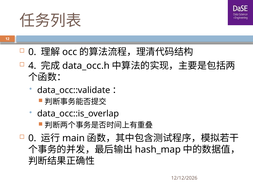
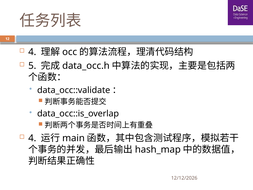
0: 0 -> 4 (32, 52)
4: 4 -> 5 (32, 66)
0: 0 -> 4 (32, 138)
